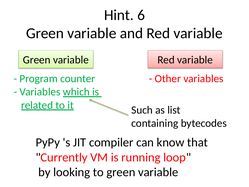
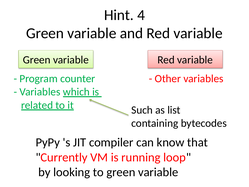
6: 6 -> 4 (141, 15)
